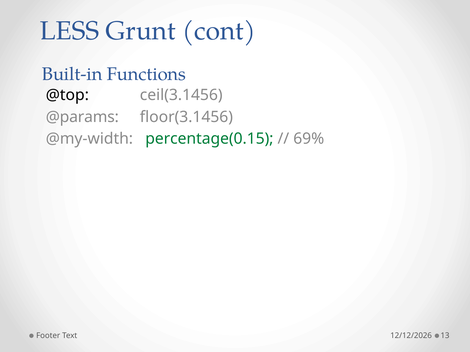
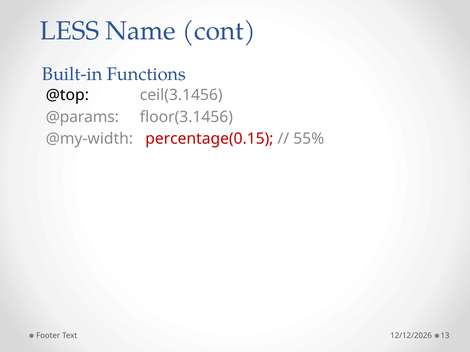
Grunt: Grunt -> Name (141, 31)
percentage(0.15 colour: green -> red (209, 139)
69%: 69% -> 55% (309, 139)
